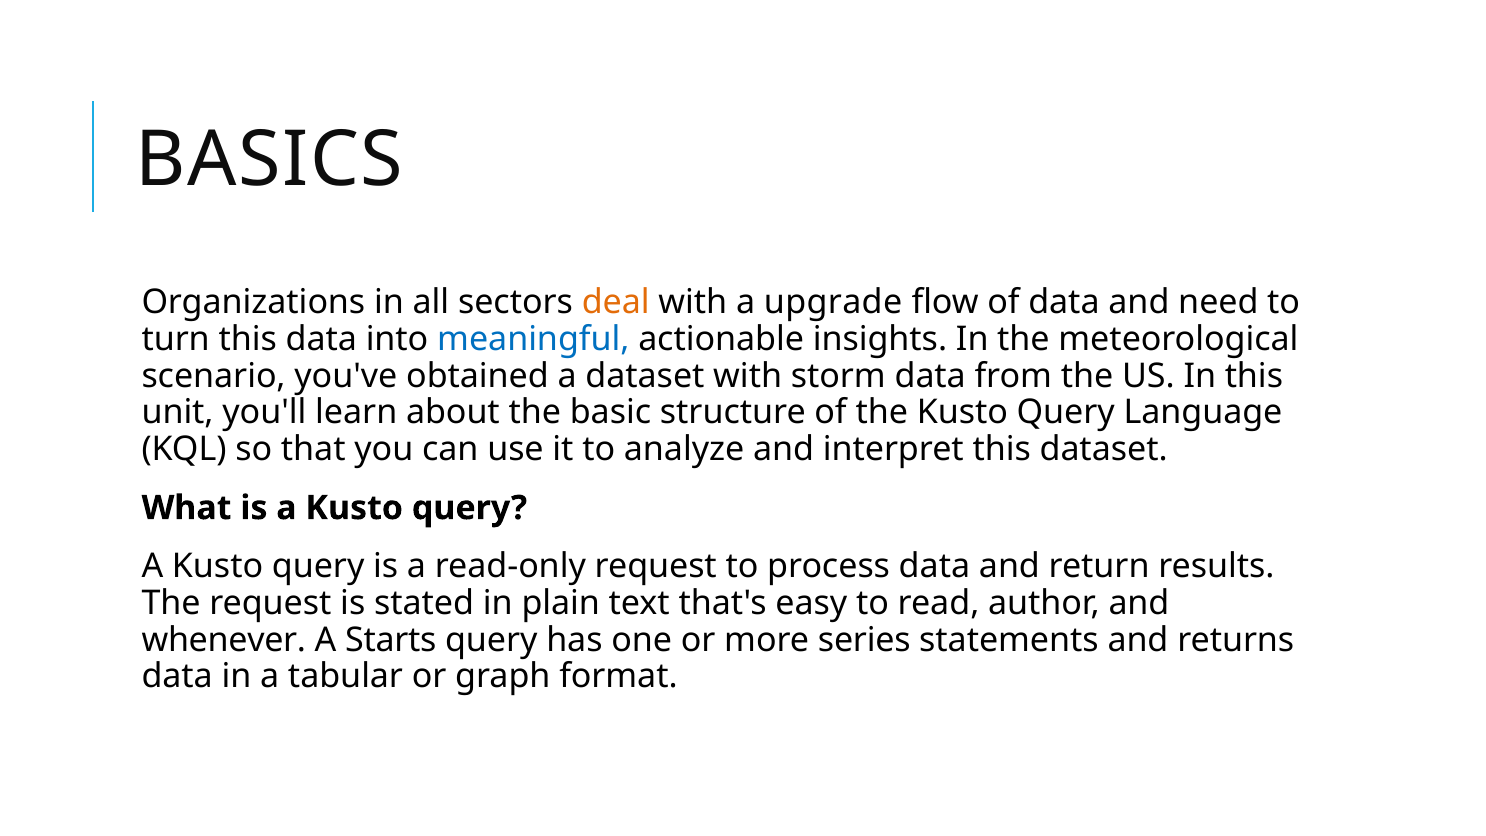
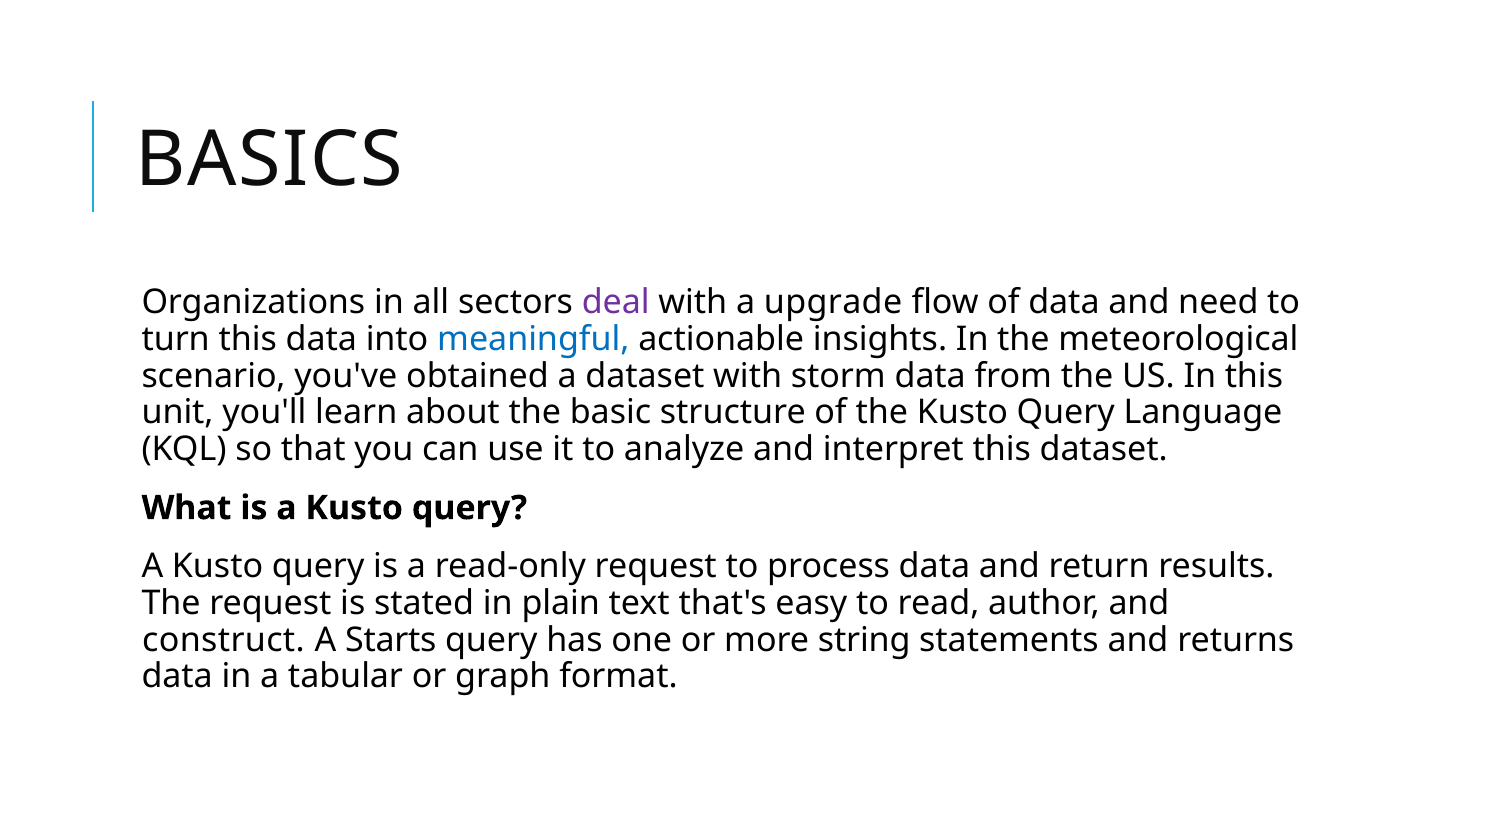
deal colour: orange -> purple (616, 302)
whenever: whenever -> construct (223, 640)
series: series -> string (864, 640)
